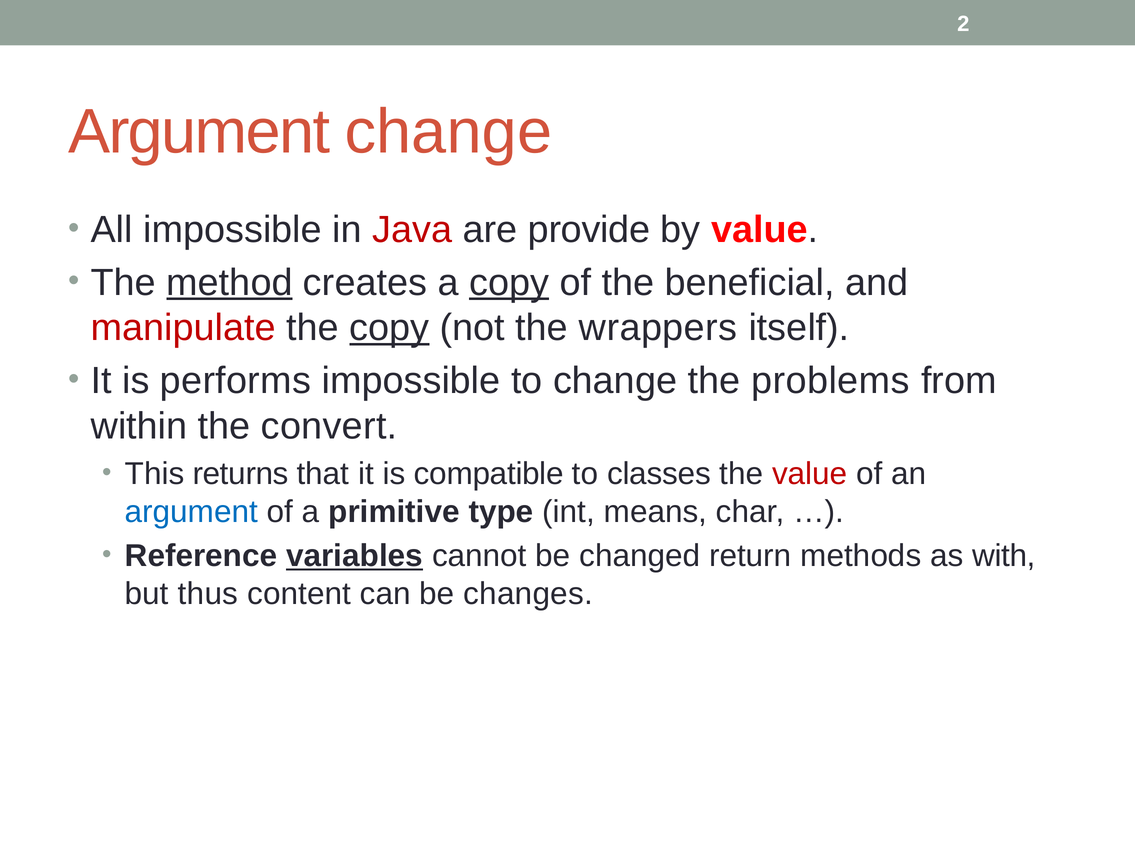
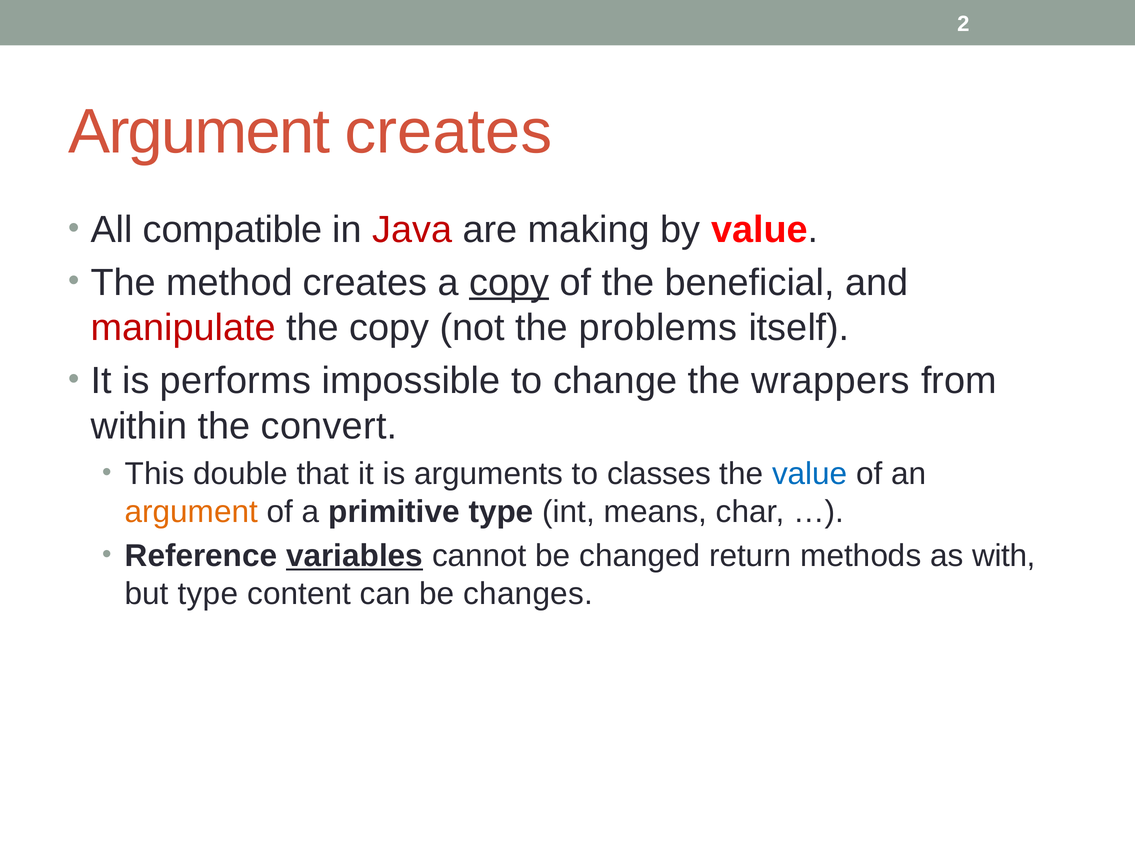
Argument change: change -> creates (448, 132)
All impossible: impossible -> compatible (233, 230)
provide: provide -> making (589, 230)
method underline: present -> none (230, 283)
copy underline: present -> none (389, 328)
wrappers: wrappers -> problems (658, 328)
problems: problems -> wrappers (830, 381)
returns: returns -> double (240, 474)
compatible: compatible -> arguments (489, 474)
value colour: red -> blue (810, 474)
argument colour: blue -> orange (191, 512)
but thus: thus -> type (208, 594)
